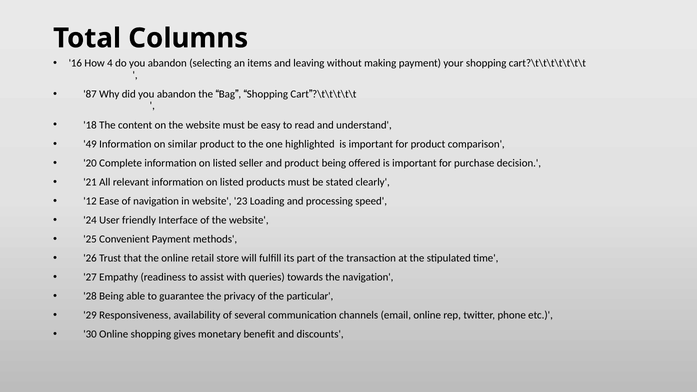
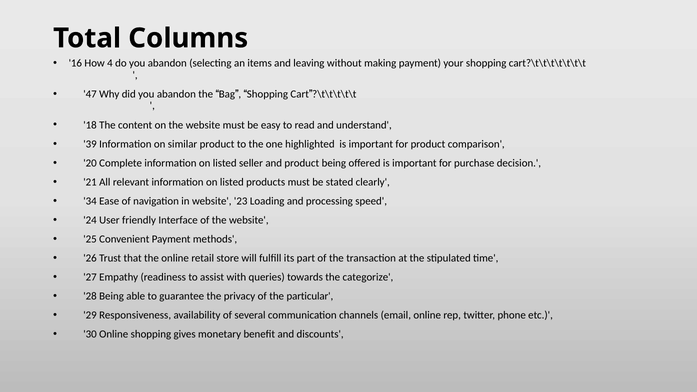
87: 87 -> 47 (90, 94)
49: 49 -> 39 (90, 144)
12: 12 -> 34 (90, 201)
the navigation: navigation -> categorize (368, 277)
